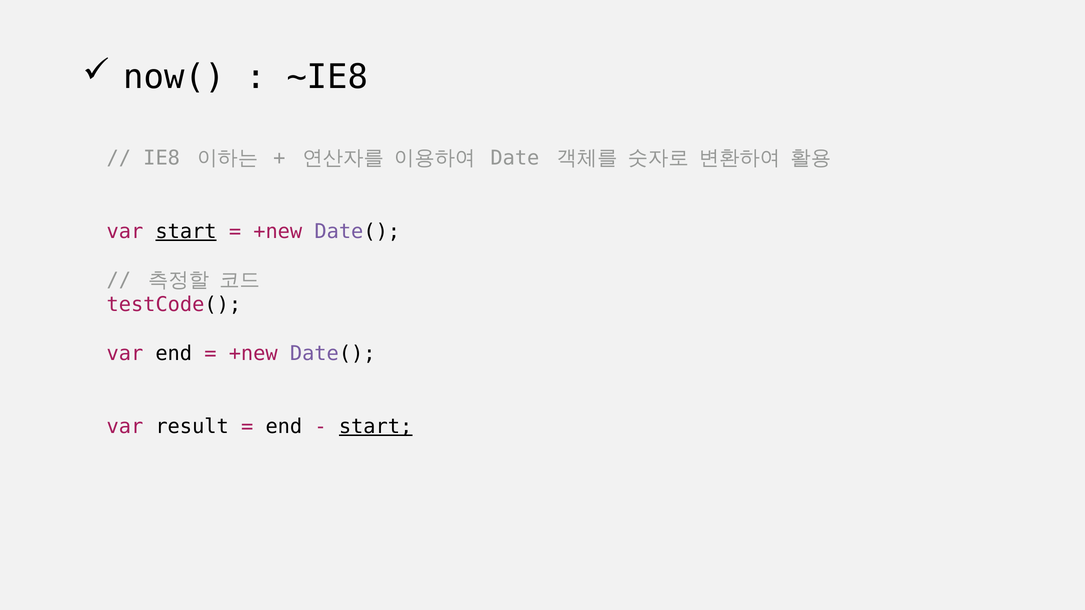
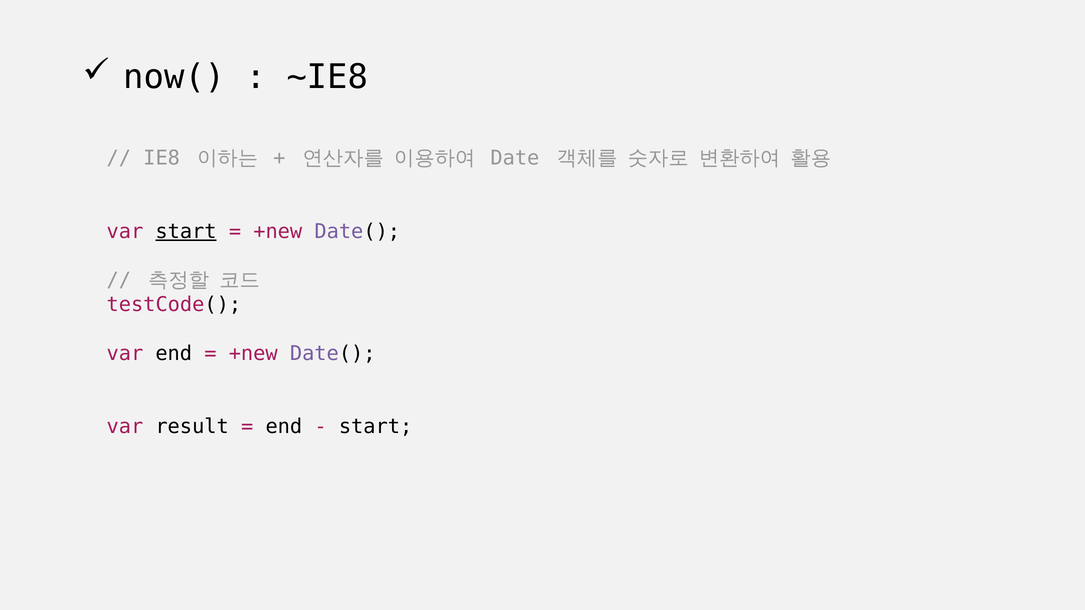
start underline: present -> none (376, 427)
